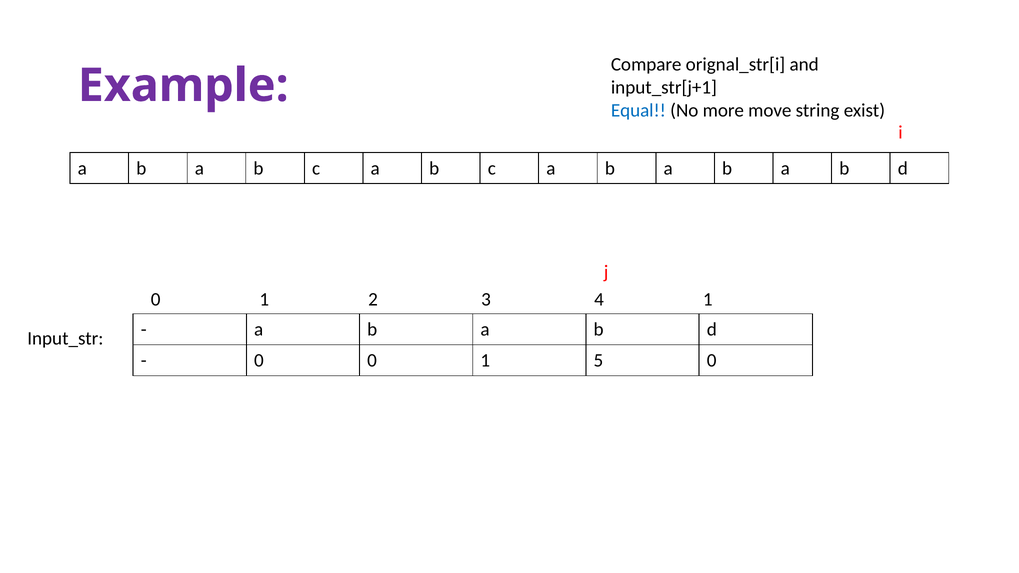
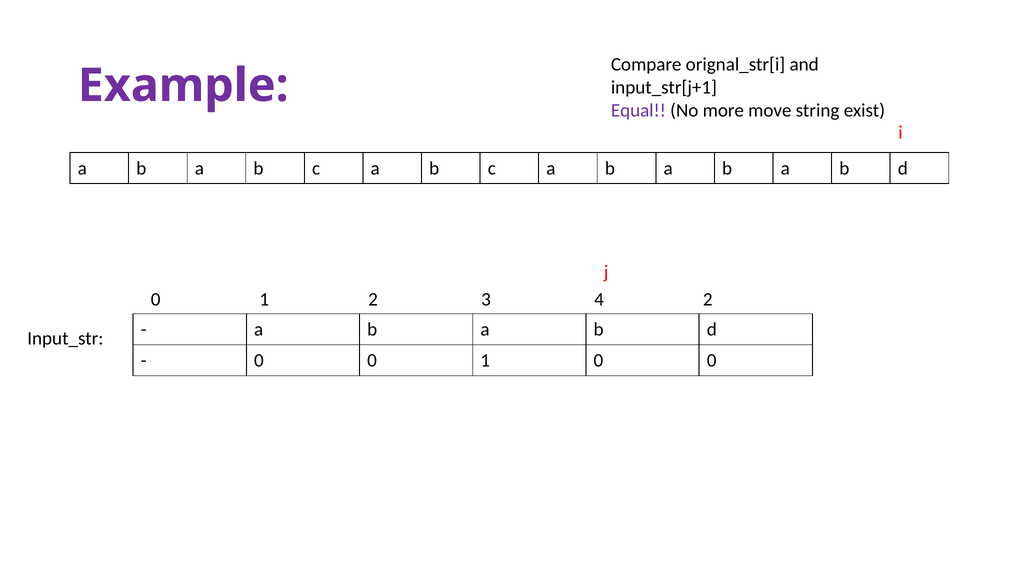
Equal colour: blue -> purple (638, 110)
4 1: 1 -> 2 (708, 300)
1 5: 5 -> 0 (598, 361)
